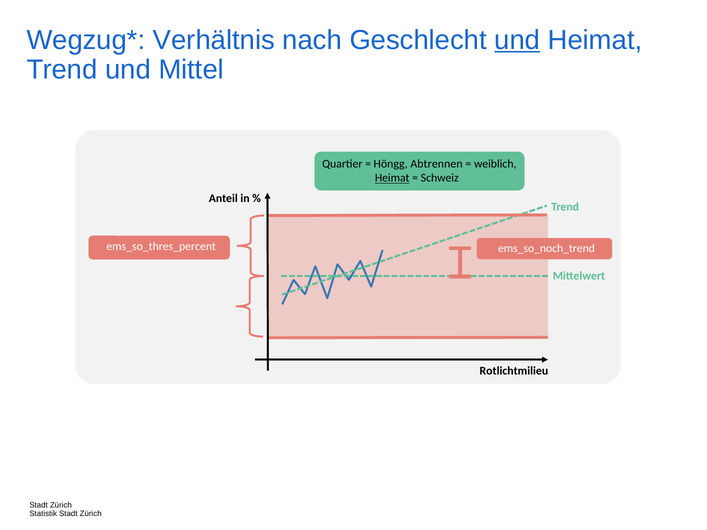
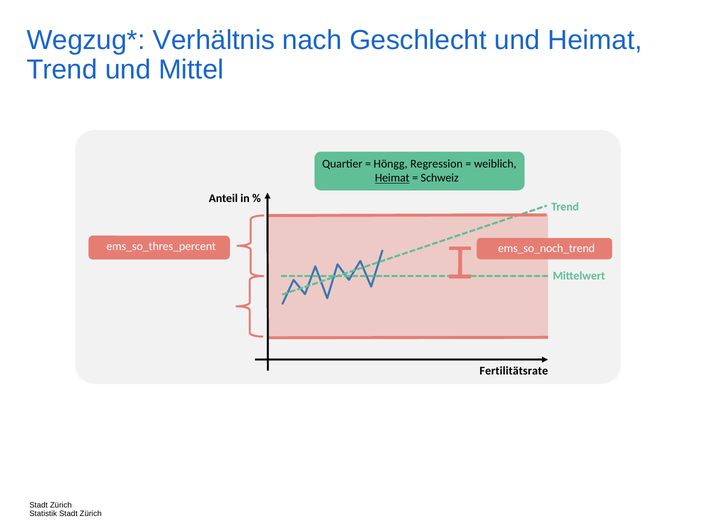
und underline: present -> none (517, 40)
Abtrennen: Abtrennen -> Regression (437, 164)
Rotlichtmilieu: Rotlichtmilieu -> Fertilitätsrate (514, 371)
